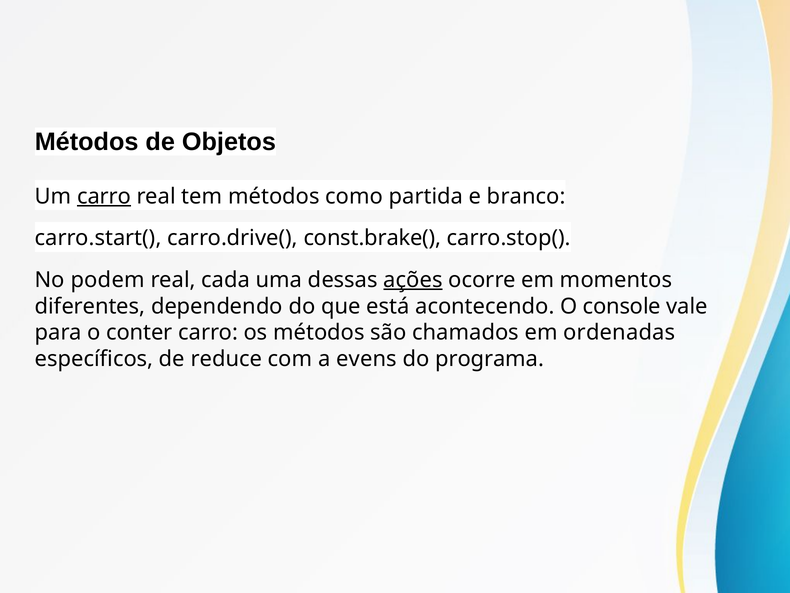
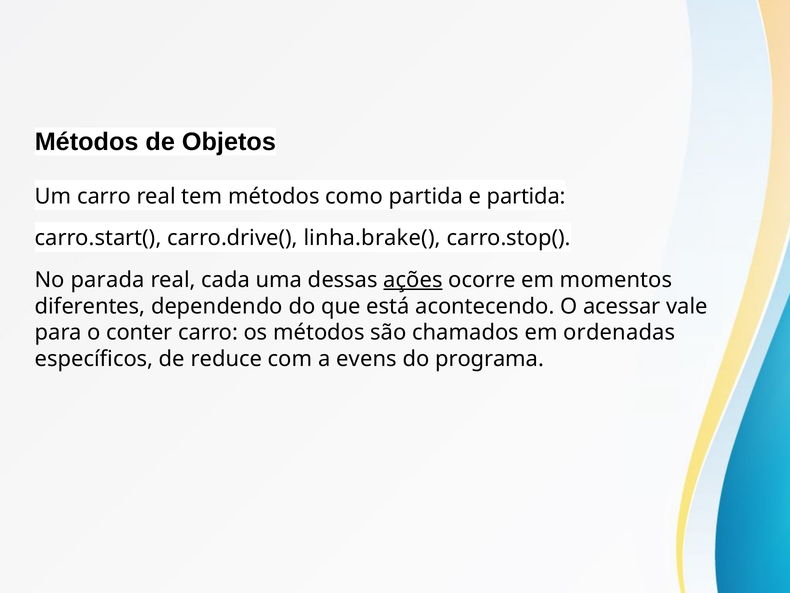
carro underline: present -> none (104, 196)
e branco: branco -> partida (526, 196)
const.brake(: const.brake( -> linha.brake( (372, 238)
podem: podem -> parada (108, 280)
console: console -> acessar (622, 306)
